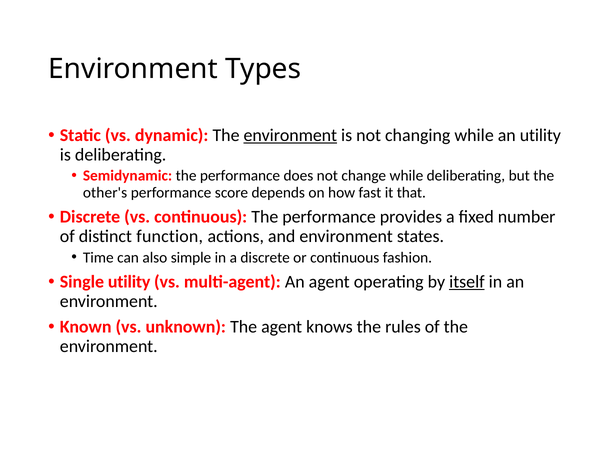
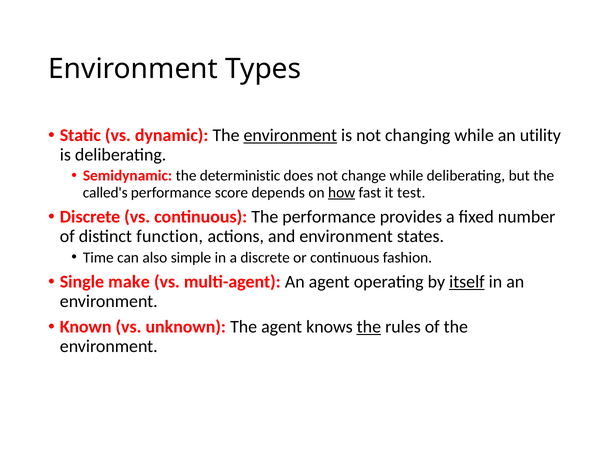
Semidynamic the performance: performance -> deterministic (240, 176)
other's: other's -> called's (105, 192)
how underline: none -> present (342, 192)
that: that -> test (411, 192)
Single utility: utility -> make (129, 282)
the underline: none -> present (369, 327)
